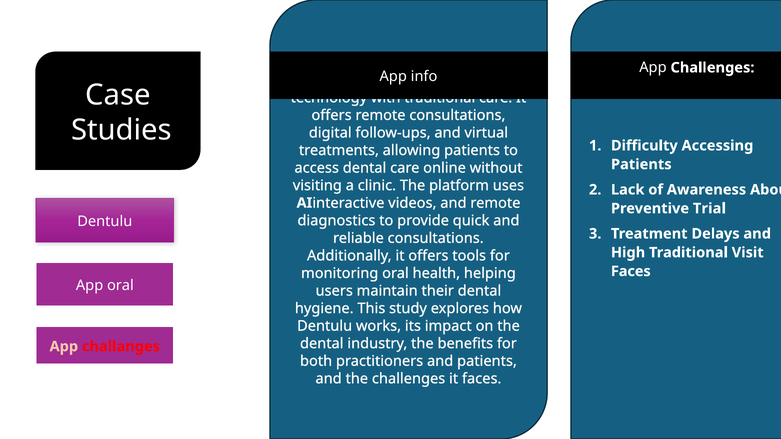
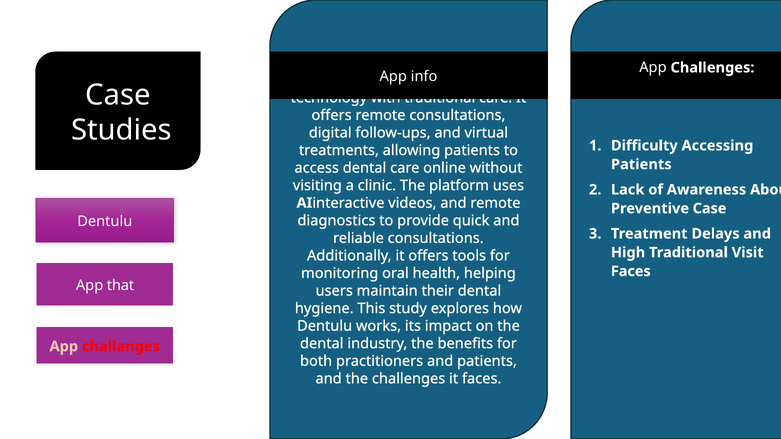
Preventive Trial: Trial -> Case (710, 209)
oral: oral -> that (120, 286)
